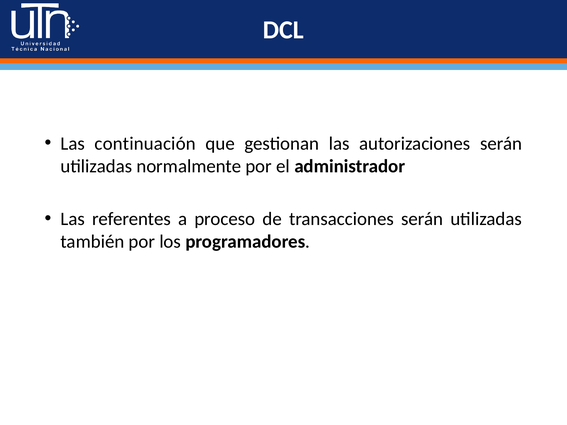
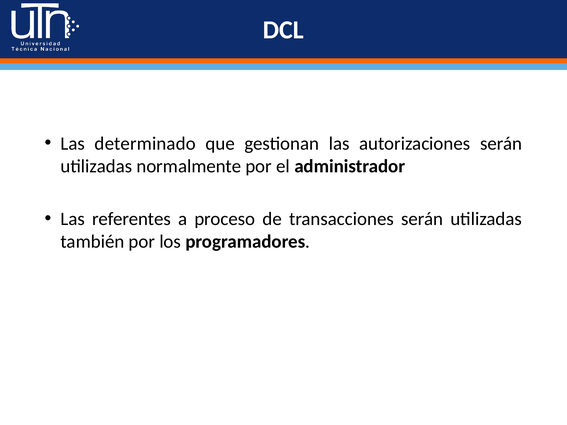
continuación: continuación -> determinado (145, 144)
